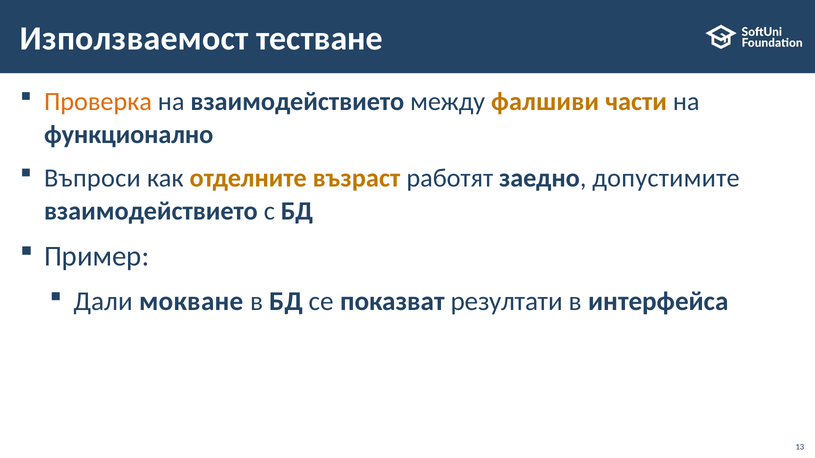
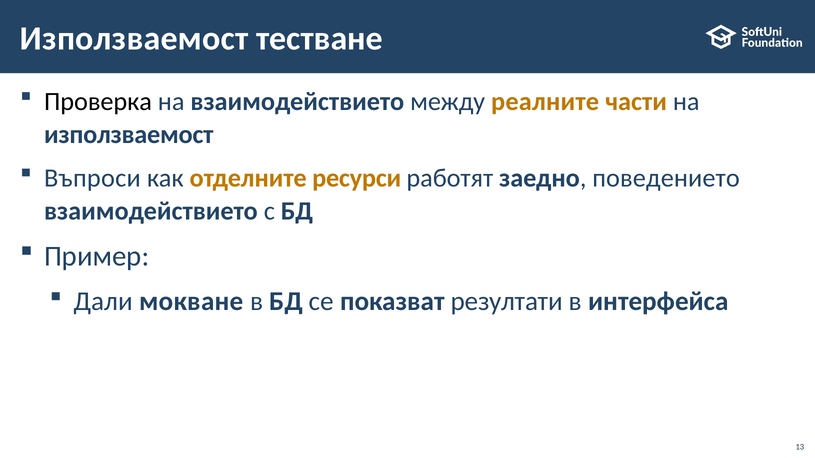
Проверка colour: orange -> black (98, 102)
фалшиви: фалшиви -> реалните (545, 102)
функционално: функционално -> използваемост (129, 135)
възраст: възраст -> ресурси (357, 178)
допустимите: допустимите -> поведението (666, 178)
